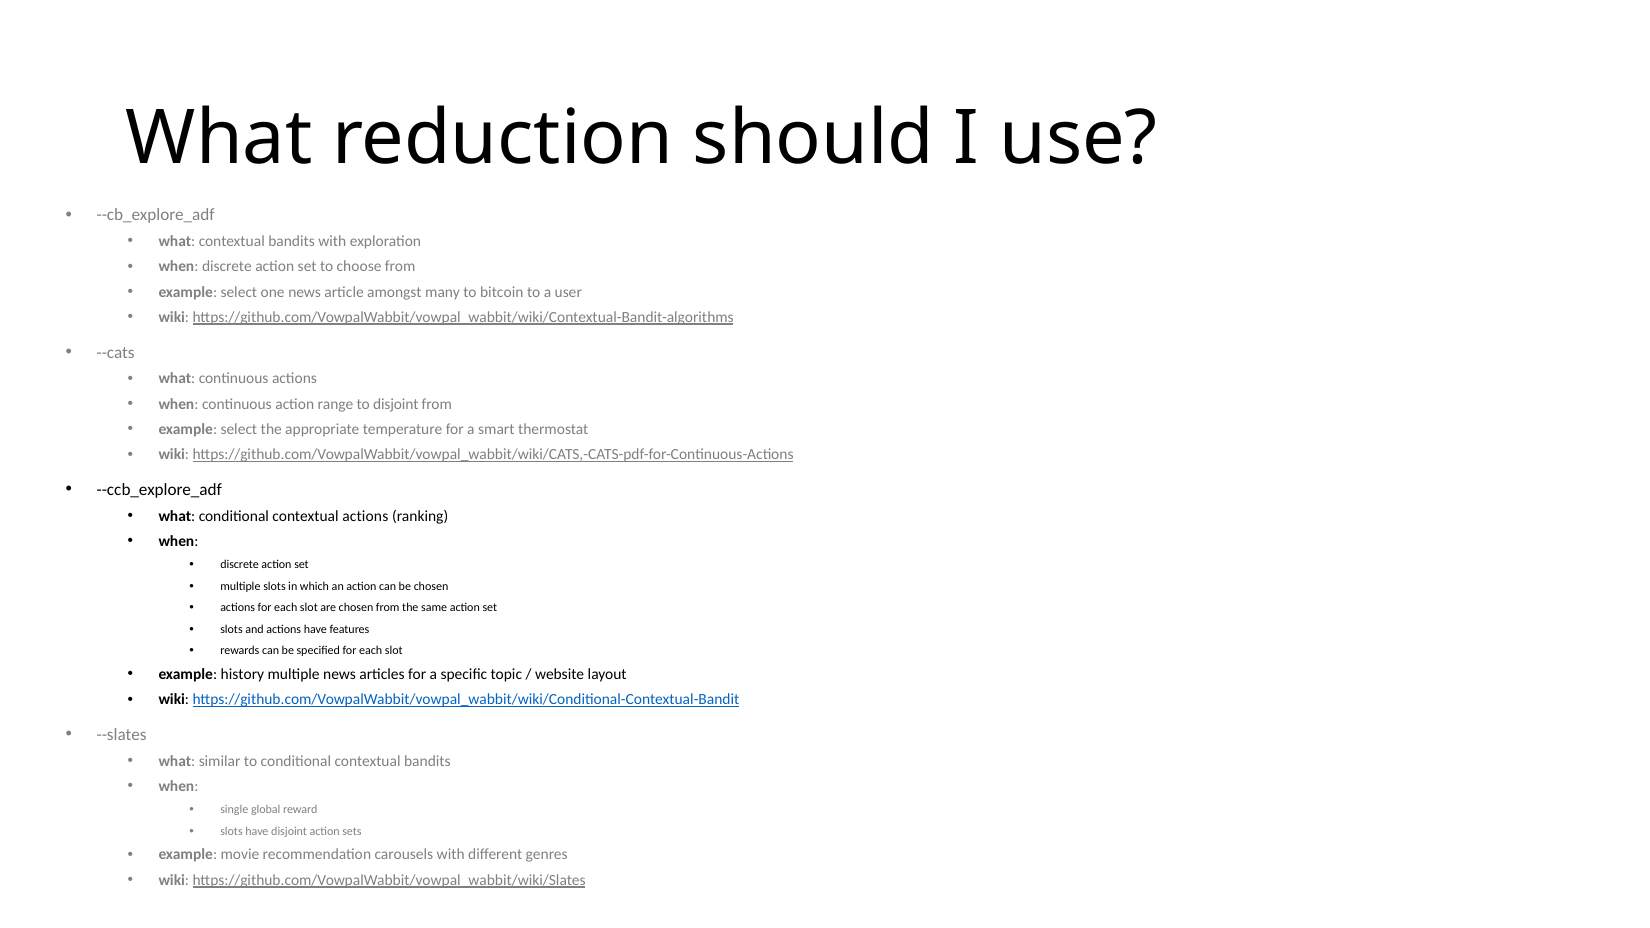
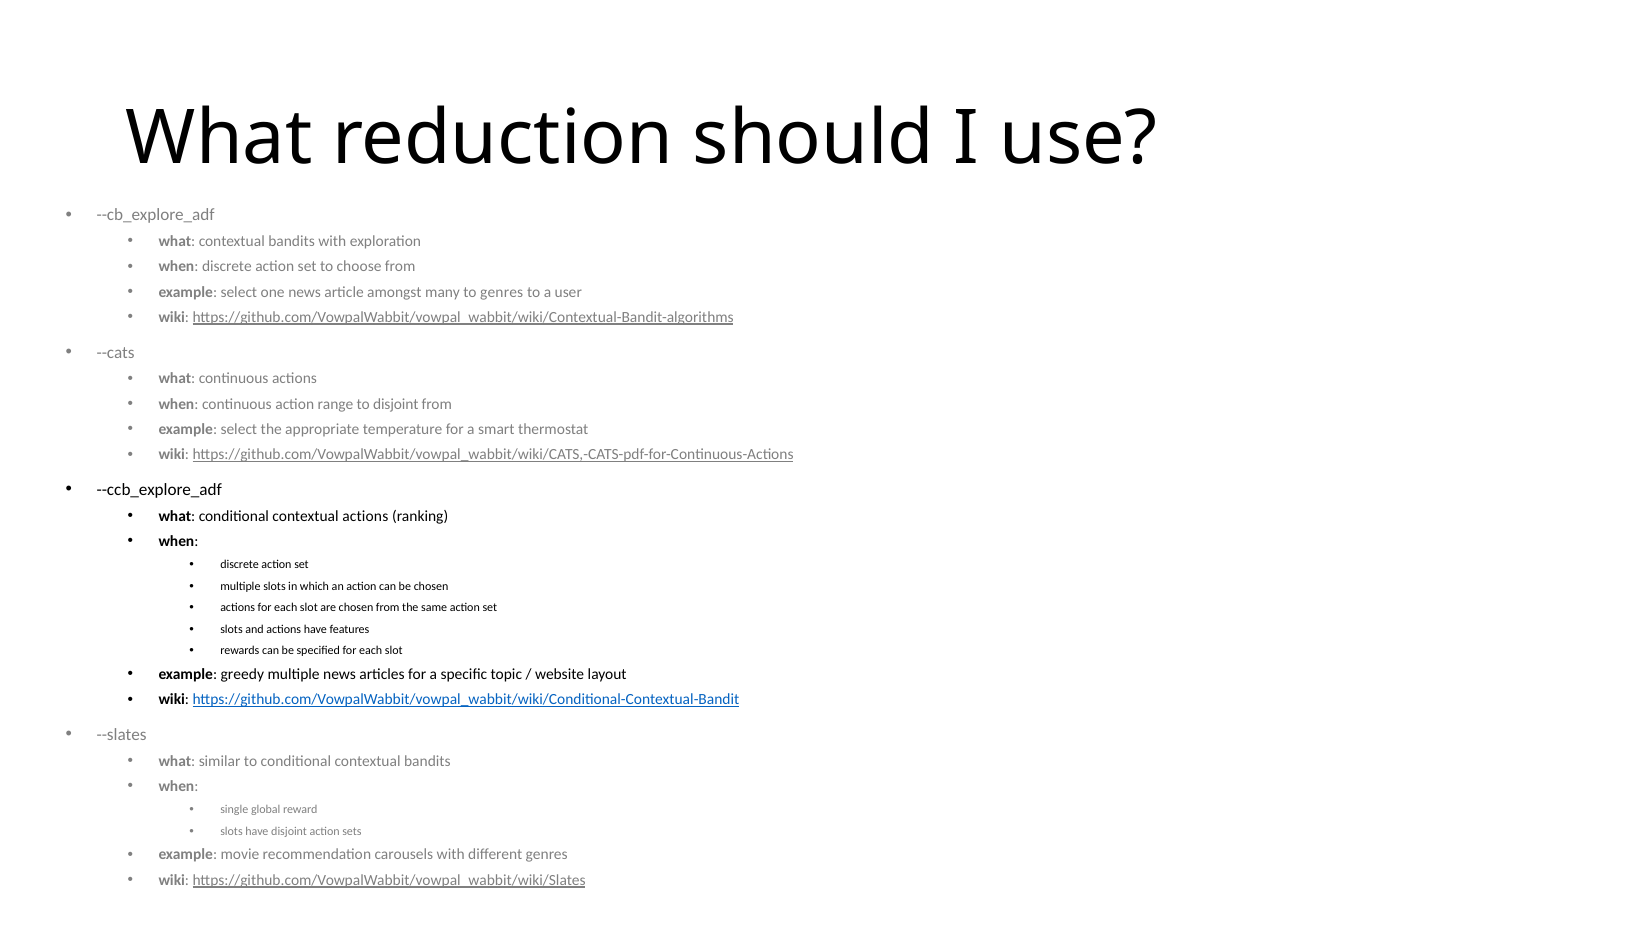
to bitcoin: bitcoin -> genres (502, 292)
history: history -> greedy (242, 674)
